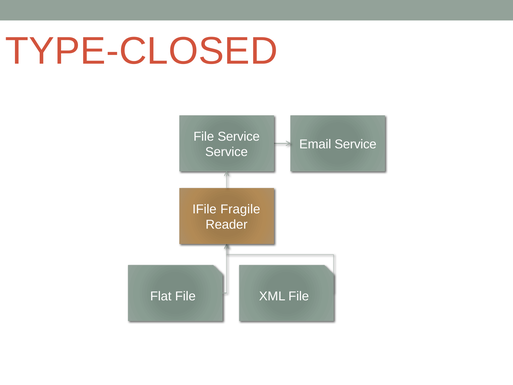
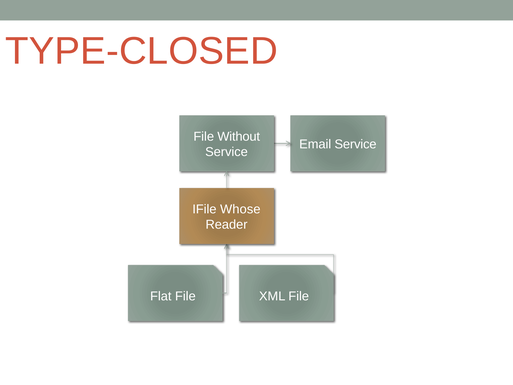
File Service: Service -> Without (239, 136)
Fragile: Fragile -> Whose (240, 209)
